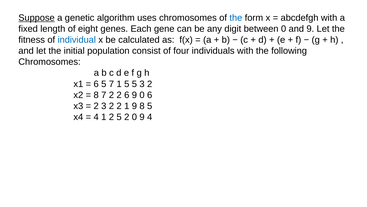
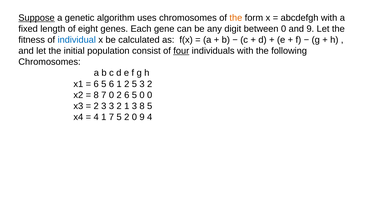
the colour: blue -> orange (236, 18)
four underline: none -> present (181, 51)
5 7: 7 -> 6 (111, 84)
1 5: 5 -> 2 (127, 84)
7 2: 2 -> 0 (111, 95)
2 6 9: 9 -> 5 (134, 95)
0 6: 6 -> 0 (150, 95)
2 3 2: 2 -> 3 (111, 106)
1 9: 9 -> 3 (134, 106)
1 2: 2 -> 7 (111, 117)
